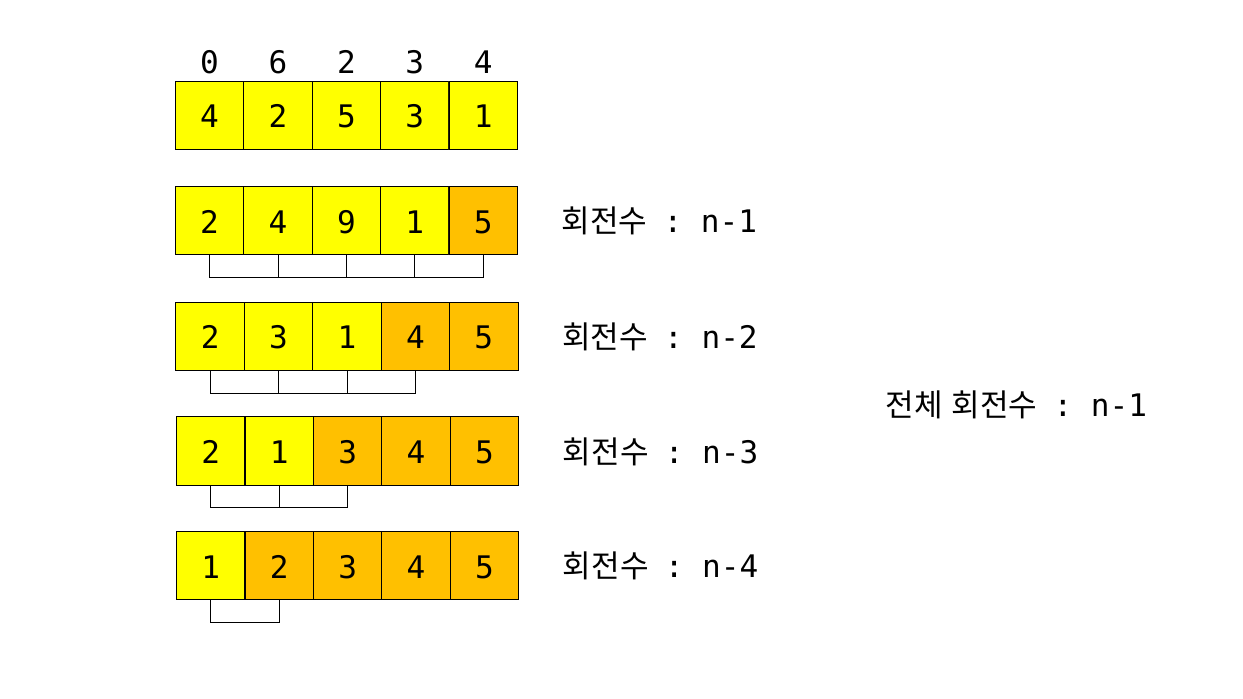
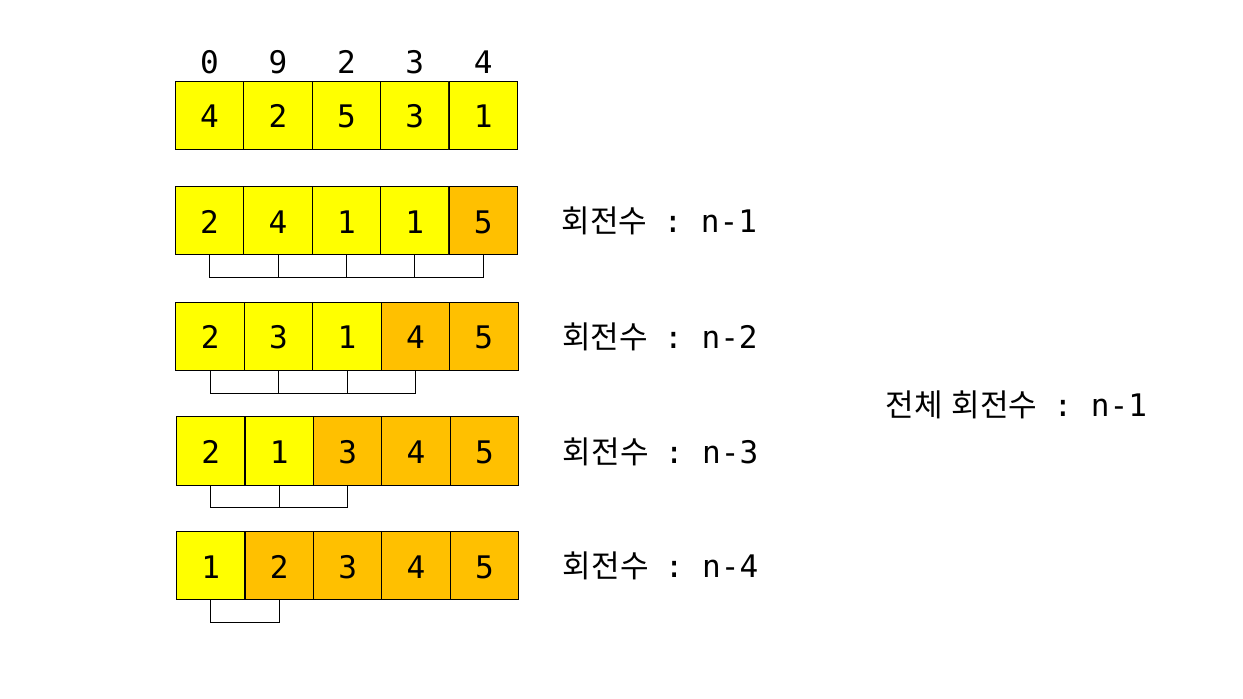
6: 6 -> 9 (278, 63)
4 9: 9 -> 1 (346, 223)
